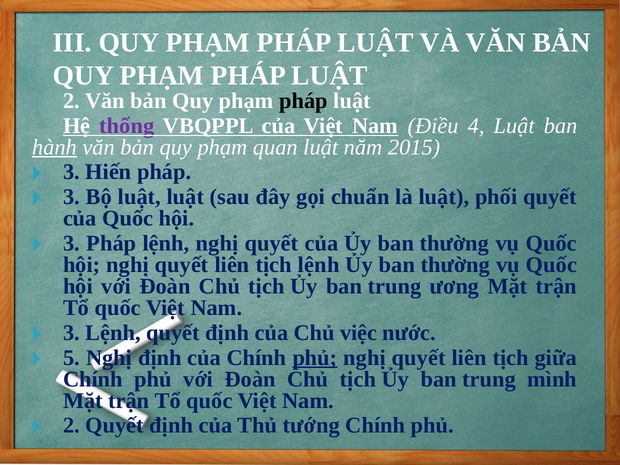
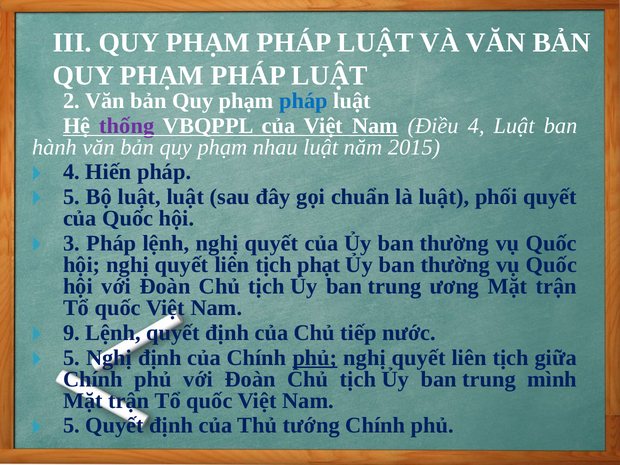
pháp colour: black -> blue (304, 101)
hành underline: present -> none (54, 147)
quan: quan -> nhau (275, 147)
3: 3 -> 4 (71, 172)
3: 3 -> 5 (71, 197)
tịch lệnh: lệnh -> phạt (319, 265)
3: 3 -> 9 (71, 333)
việc: việc -> tiếp (359, 333)
2: 2 -> 5 (71, 426)
